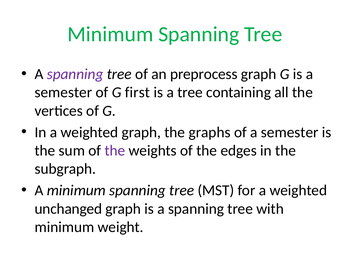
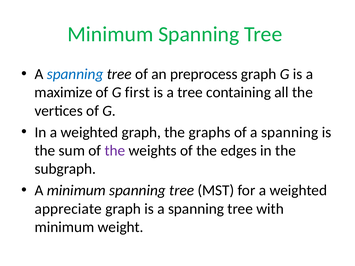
spanning colour: purple -> blue (75, 74)
semester: semester -> maximize (63, 92)
of a semester: semester -> spanning (290, 132)
unchanged: unchanged -> appreciate (68, 209)
